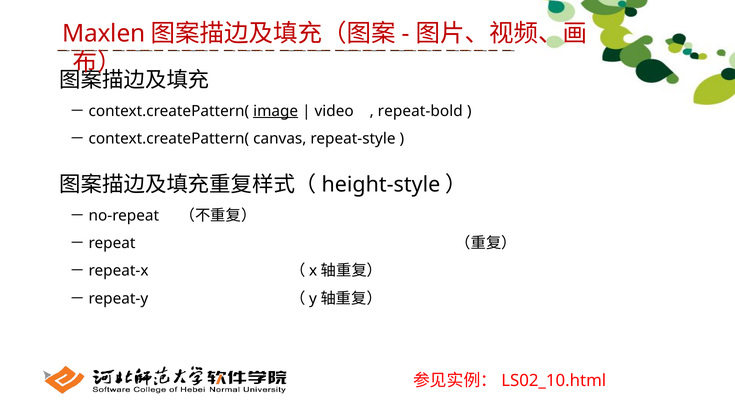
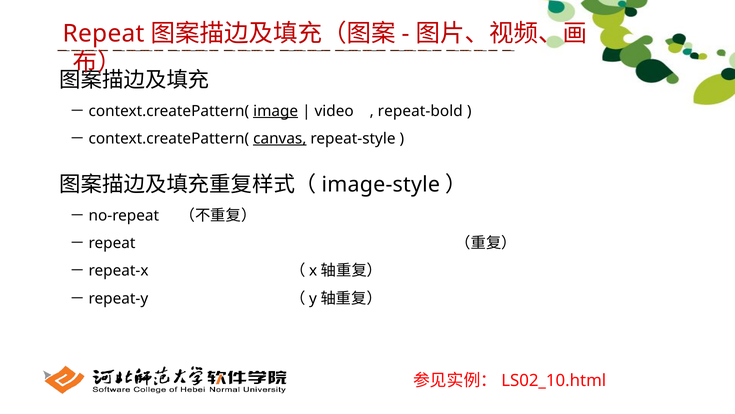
Maxlen: Maxlen -> Repeat (104, 33)
canvas underline: none -> present (280, 138)
height-style: height-style -> image-style (381, 185)
